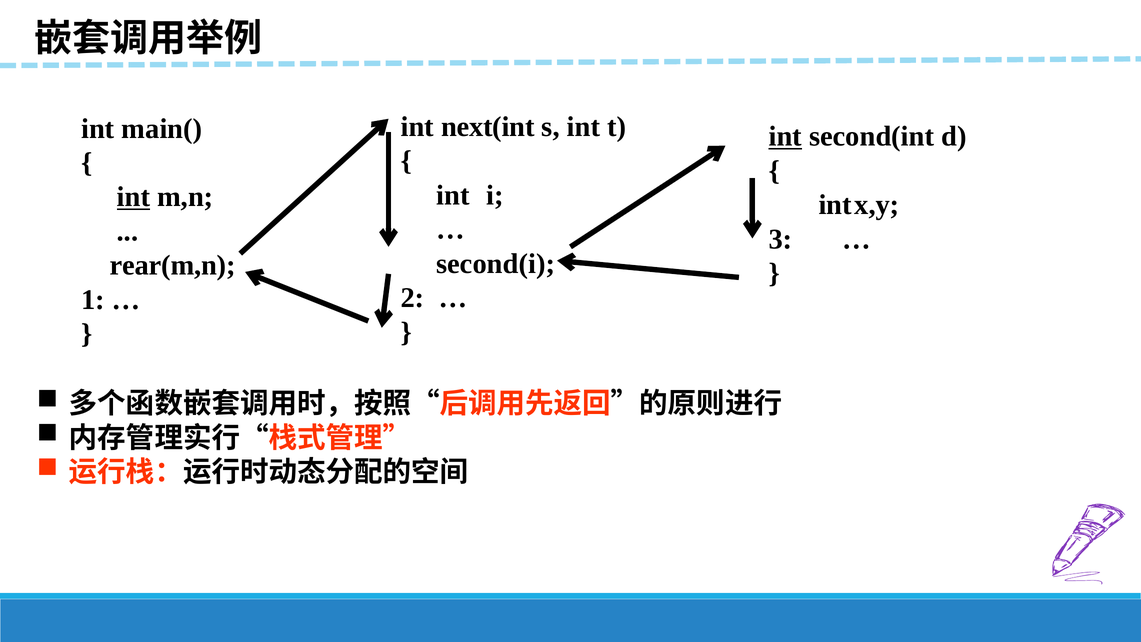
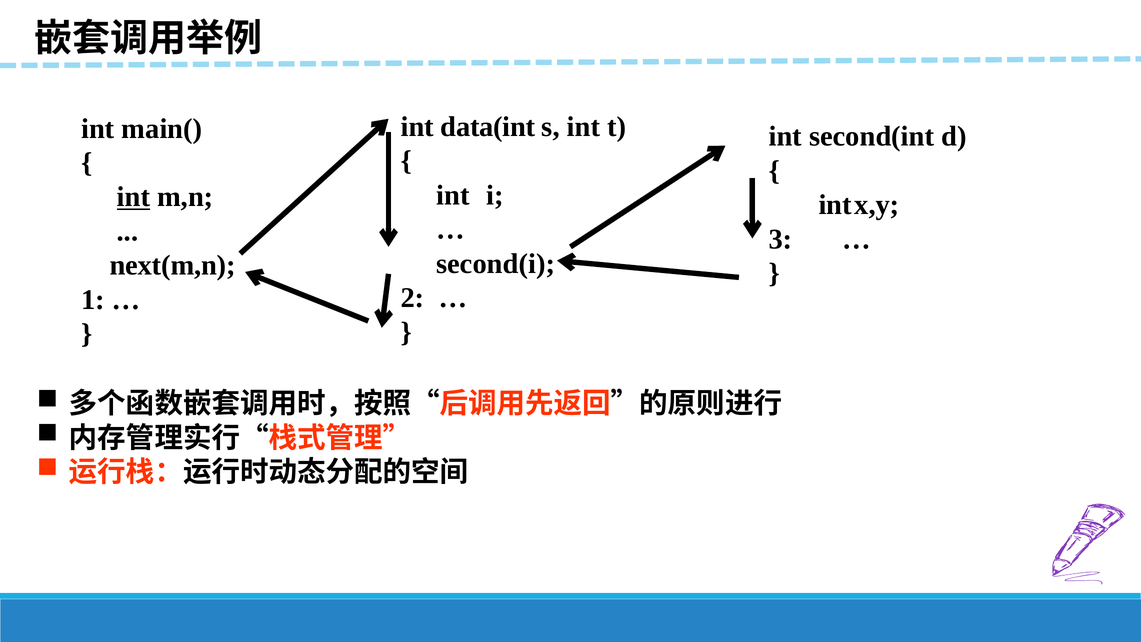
next(int: next(int -> data(int (488, 127)
int underline: present -> none (785, 136)
rear(m,n: rear(m,n -> next(m,n (173, 265)
